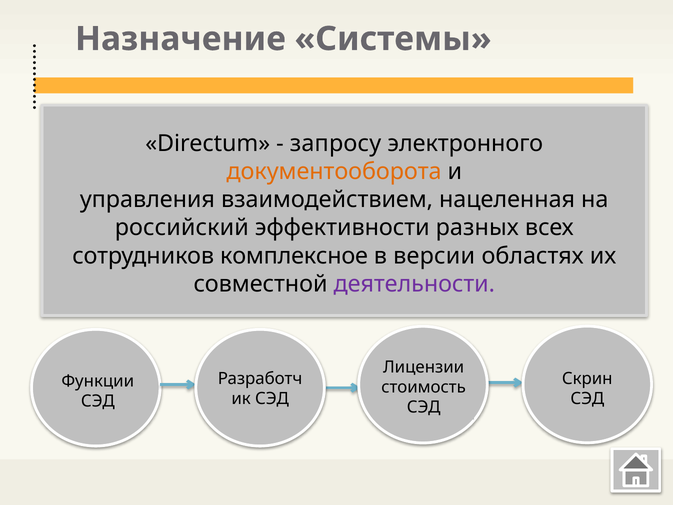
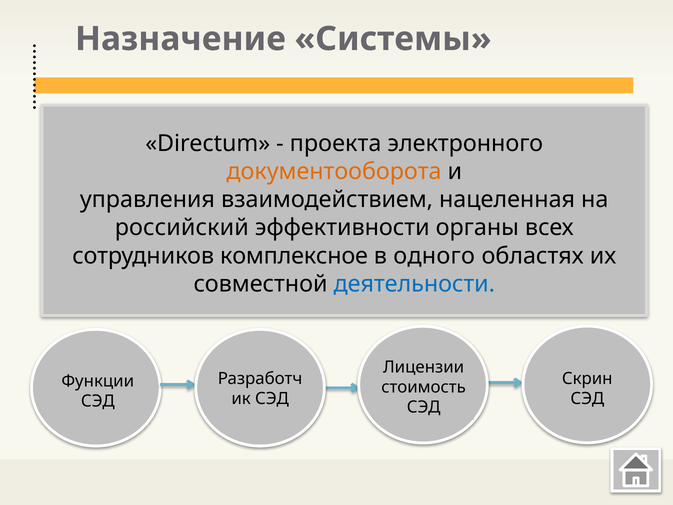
запросу: запросу -> проекта (336, 144)
разных: разных -> органы (477, 228)
версии: версии -> одного (434, 256)
деятельности colour: purple -> blue (414, 284)
